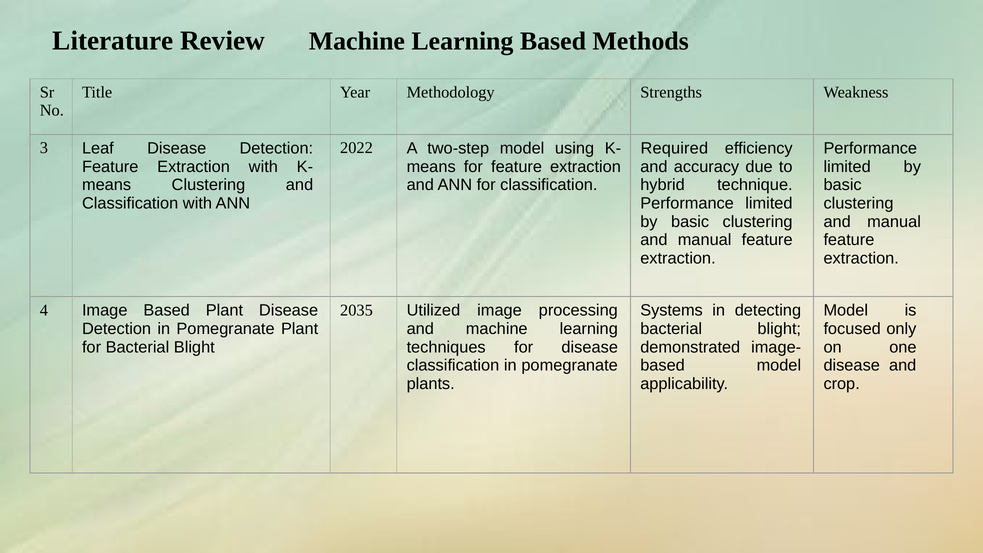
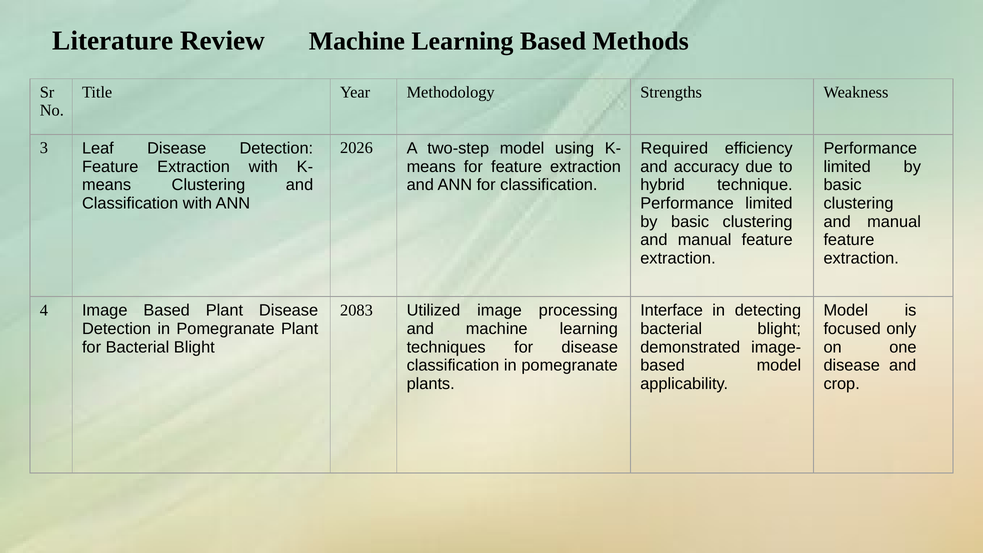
2022: 2022 -> 2026 (356, 148)
2035: 2035 -> 2083 (356, 310)
Systems: Systems -> Interface (672, 310)
